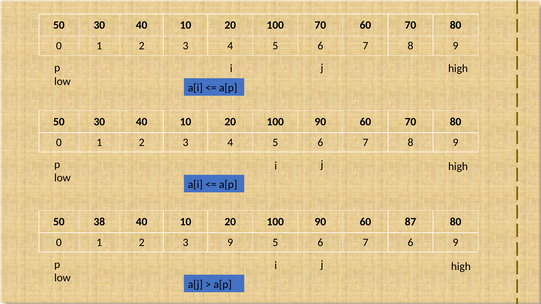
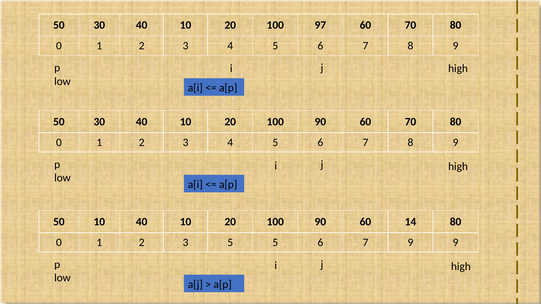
100 70: 70 -> 97 (320, 25)
50 38: 38 -> 10 (99, 222)
87: 87 -> 14 (410, 222)
3 9: 9 -> 5 (230, 243)
7 6: 6 -> 9 (411, 243)
